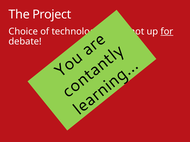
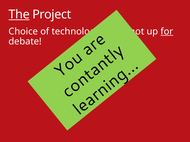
The underline: none -> present (19, 15)
